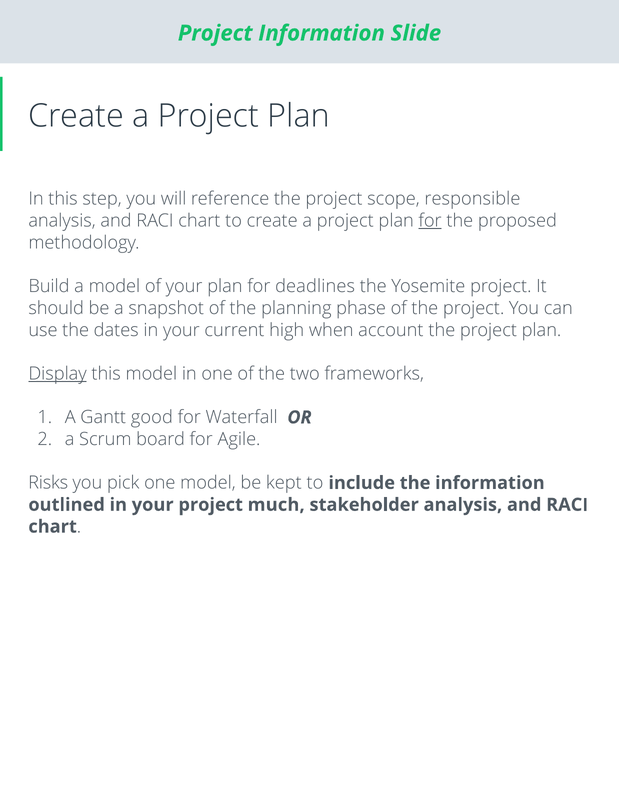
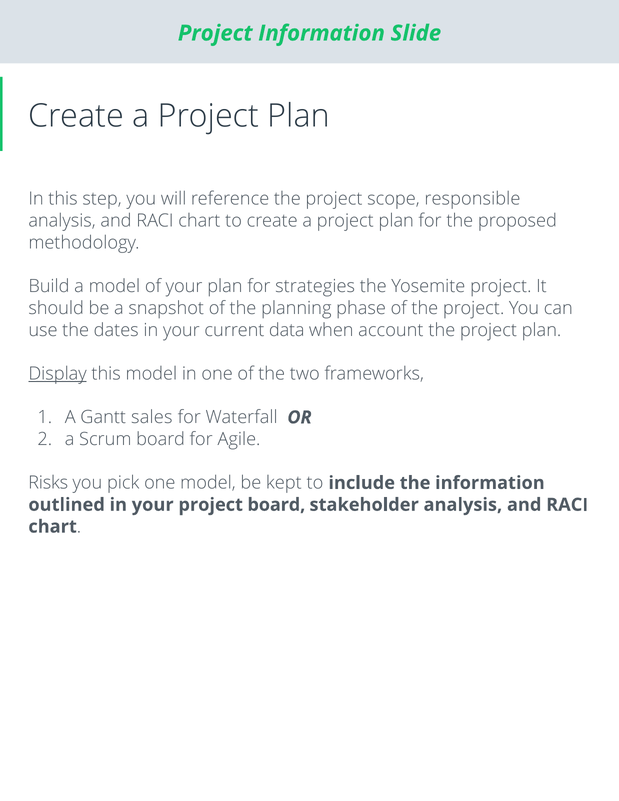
for underline: present -> none (430, 221)
deadlines: deadlines -> strategies (315, 286)
high: high -> data (287, 330)
good: good -> sales (152, 417)
project much: much -> board (276, 505)
